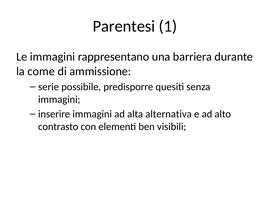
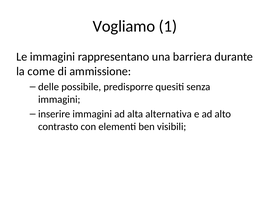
Parentesi: Parentesi -> Vogliamo (124, 26)
serie: serie -> delle (49, 87)
